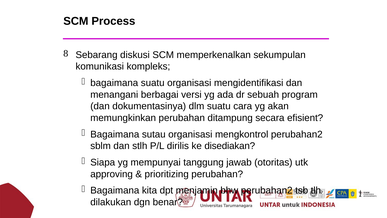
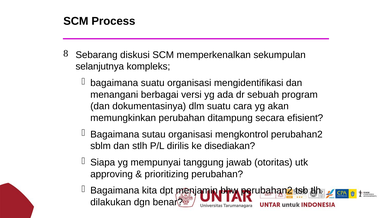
komunikasi: komunikasi -> selanjutnya (100, 66)
